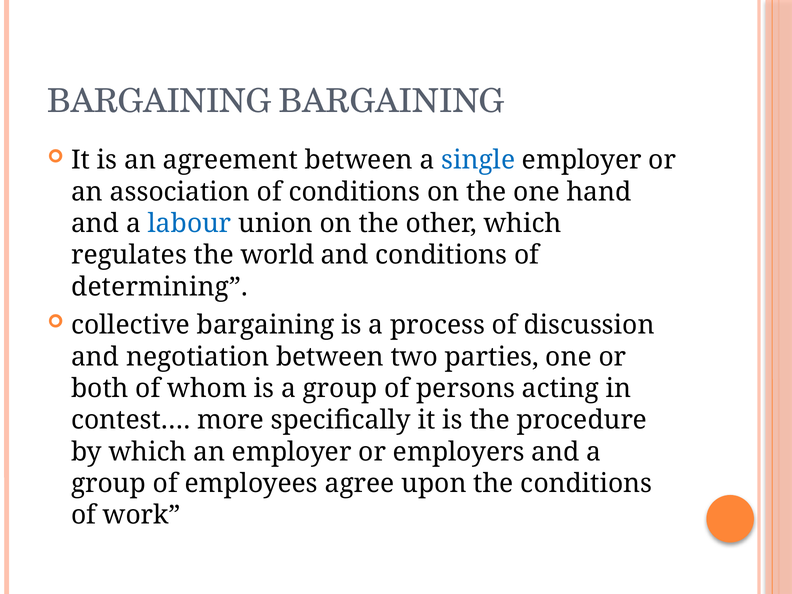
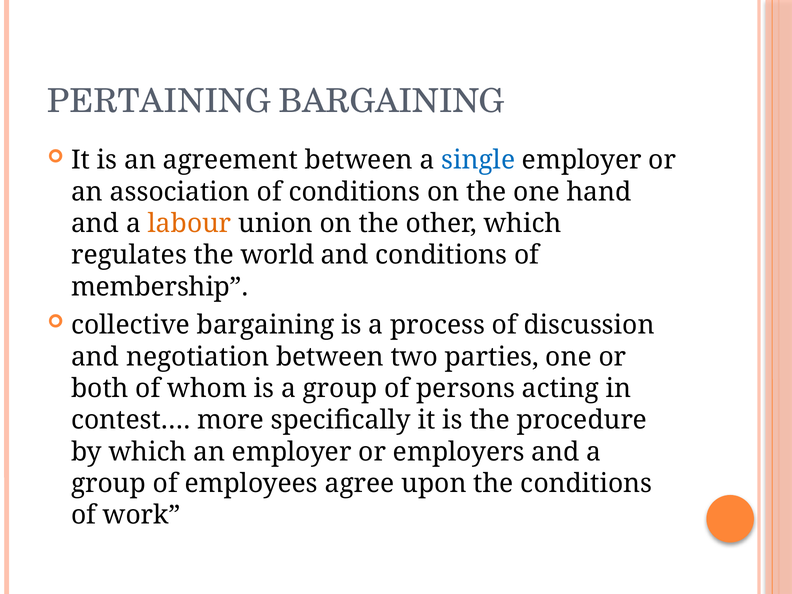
BARGAINING: BARGAINING -> PERTAINING (159, 101)
labour colour: blue -> orange (190, 224)
determining: determining -> membership (160, 287)
